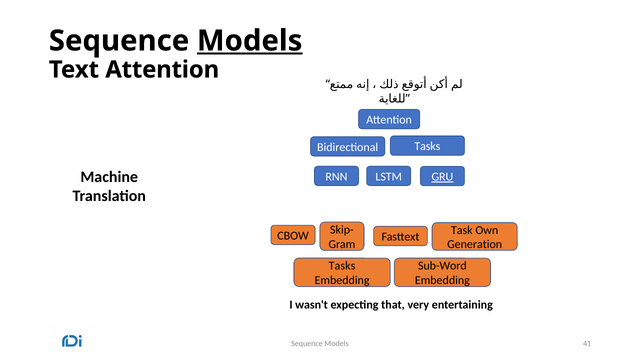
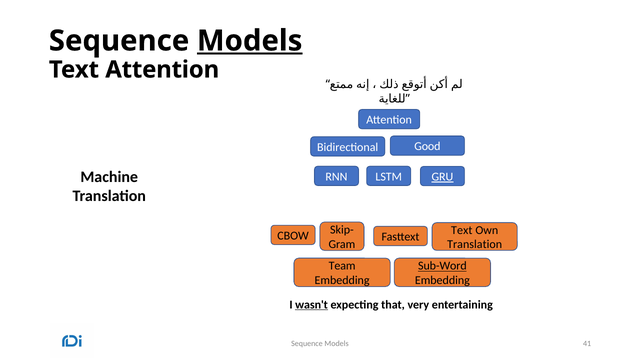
Bidirectional Tasks: Tasks -> Good (427, 146)
Task: Task -> Text (462, 230)
Generation: Generation -> Translation (475, 245)
Tasks: Tasks -> Team (342, 266)
Sub-Word underline: none -> present (442, 266)
wasn't underline: none -> present (312, 305)
